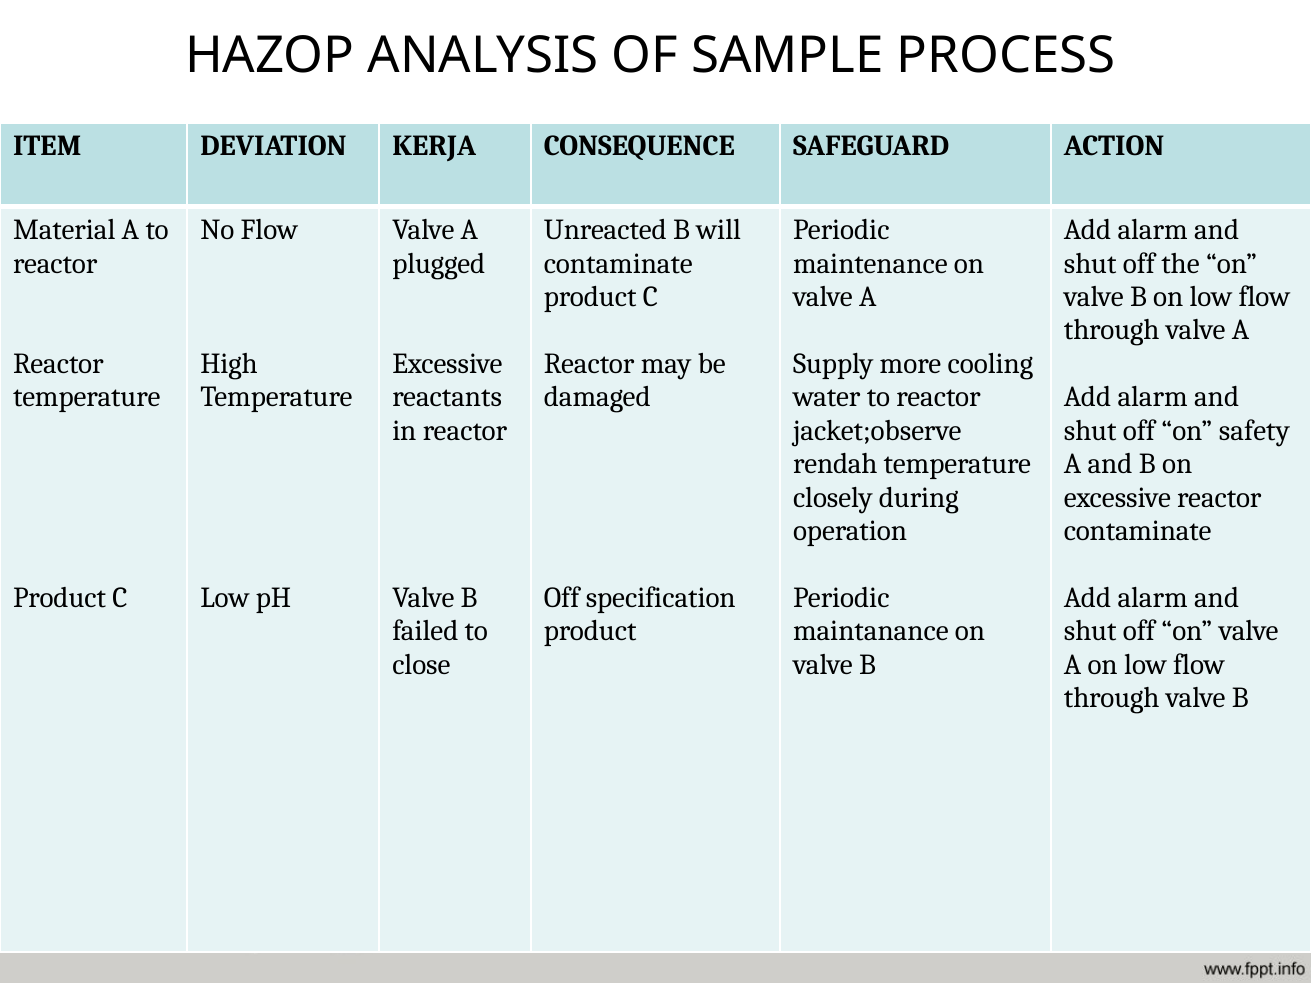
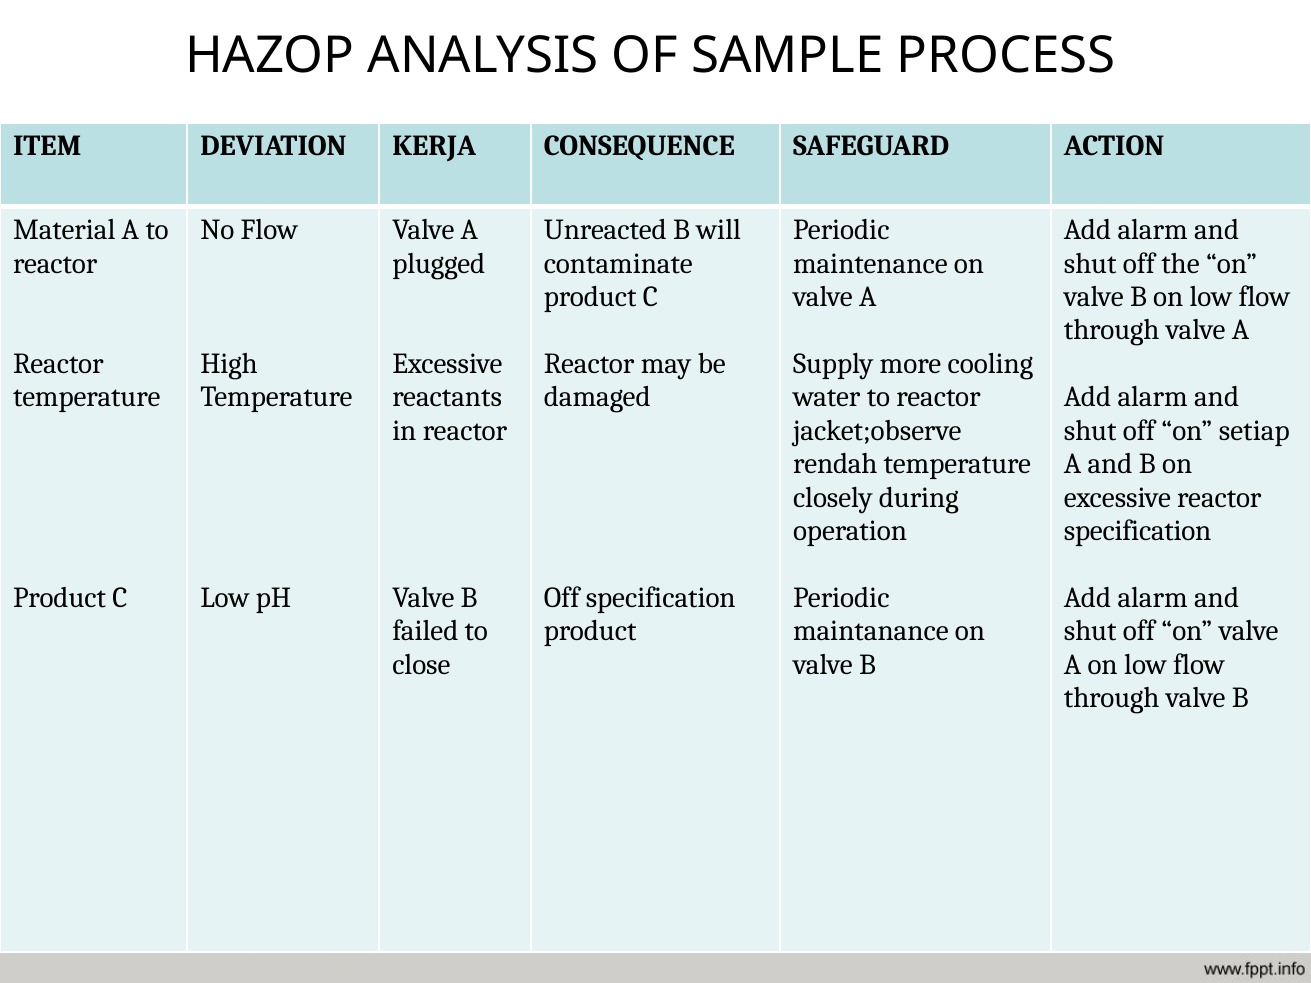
safety: safety -> setiap (1254, 431)
contaminate: contaminate -> specification (1138, 531)
